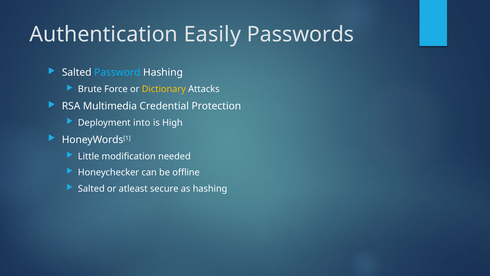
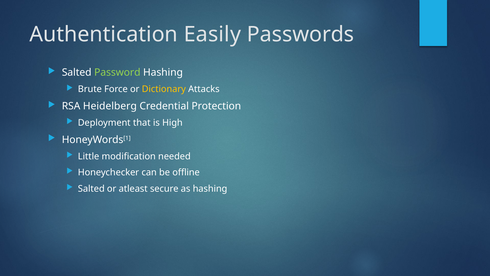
Password colour: light blue -> light green (117, 73)
Multimedia: Multimedia -> Heidelberg (110, 106)
into: into -> that (142, 123)
